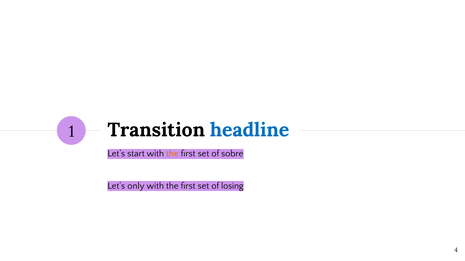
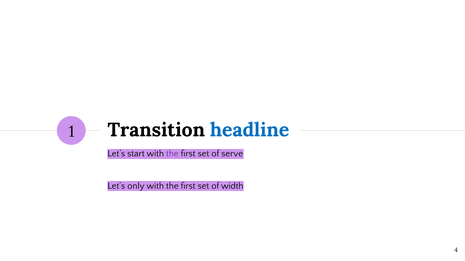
the colour: orange -> purple (172, 154)
sobre: sobre -> serve (232, 154)
losing: losing -> width (232, 186)
